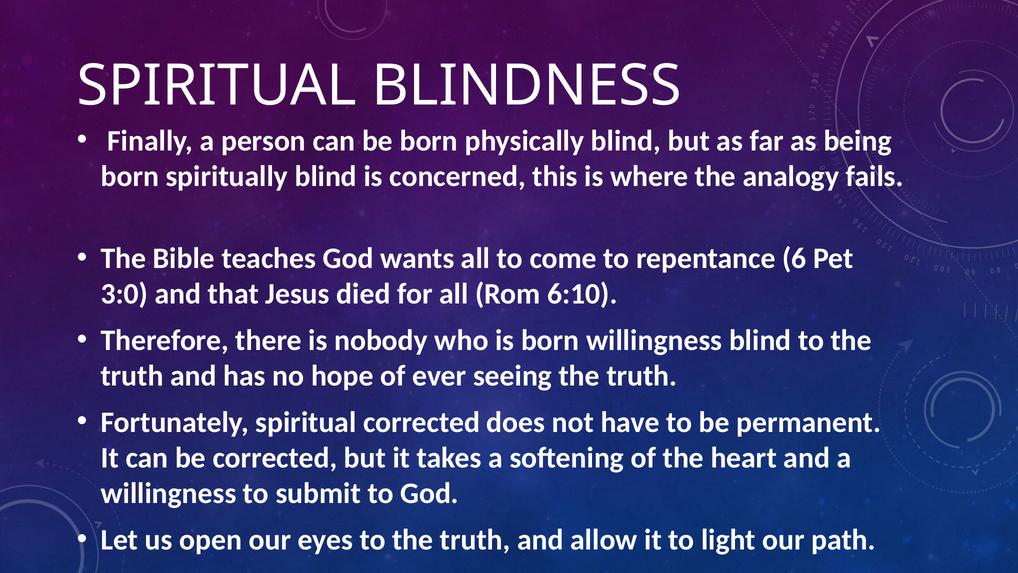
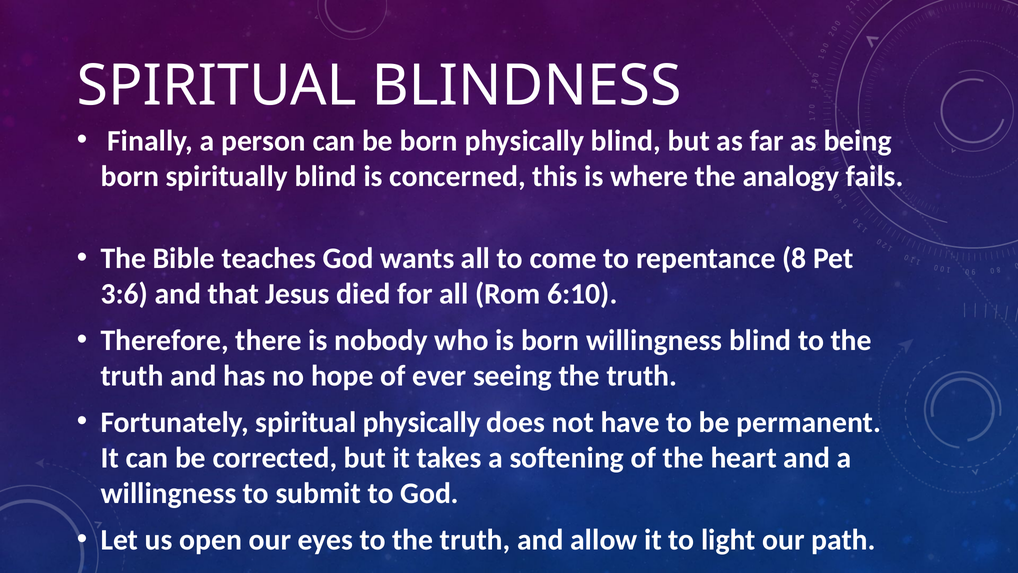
6: 6 -> 8 (794, 258)
3:0: 3:0 -> 3:6 (124, 294)
spiritual corrected: corrected -> physically (422, 422)
